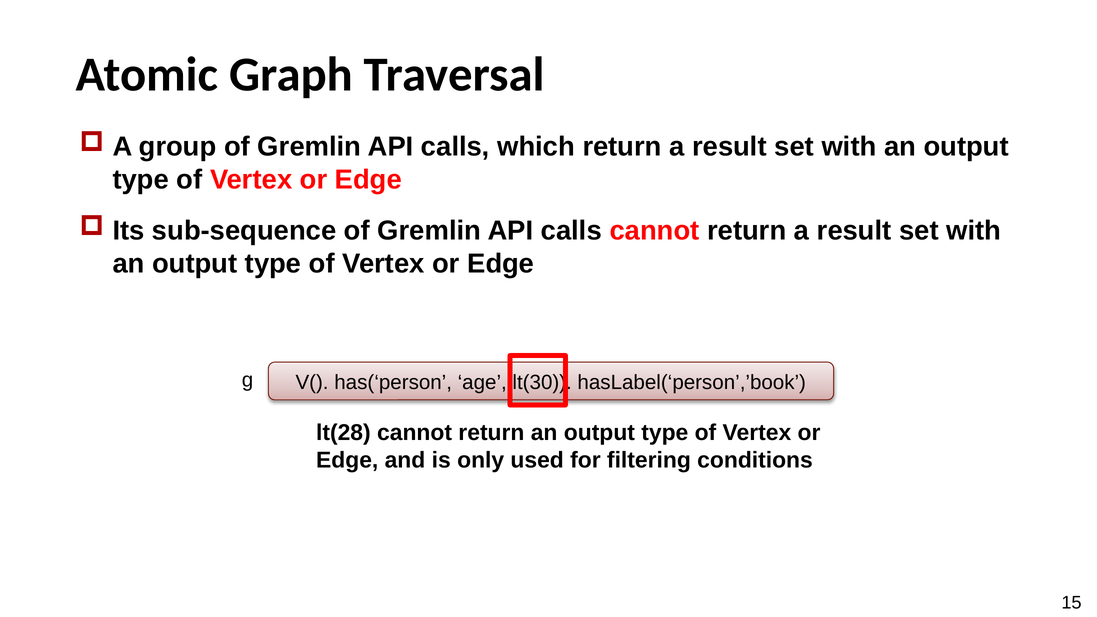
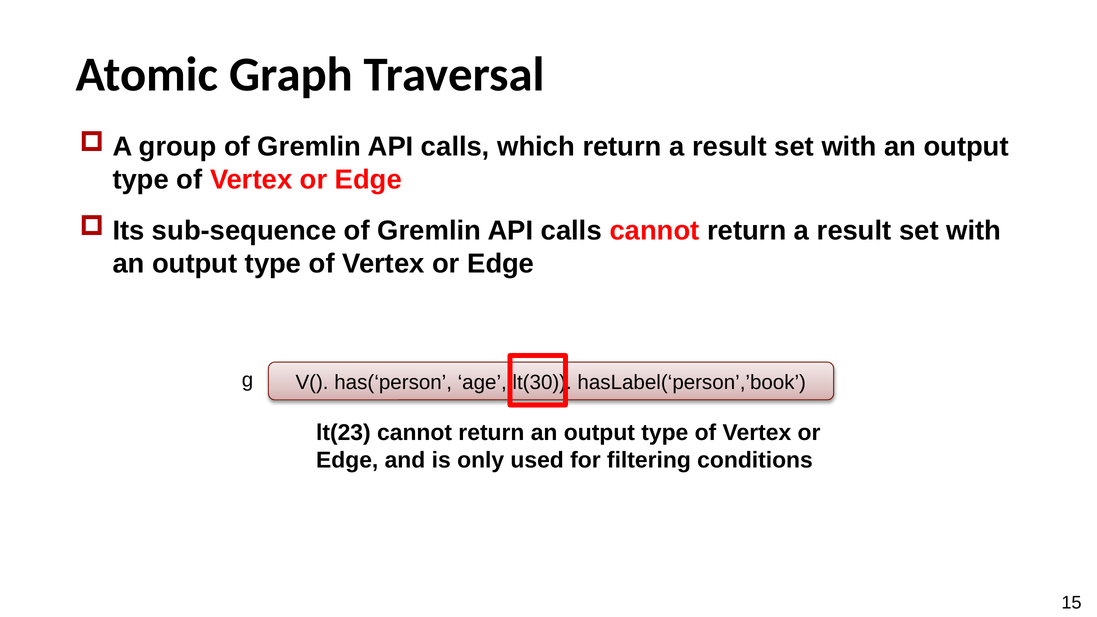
lt(28: lt(28 -> lt(23 (343, 433)
